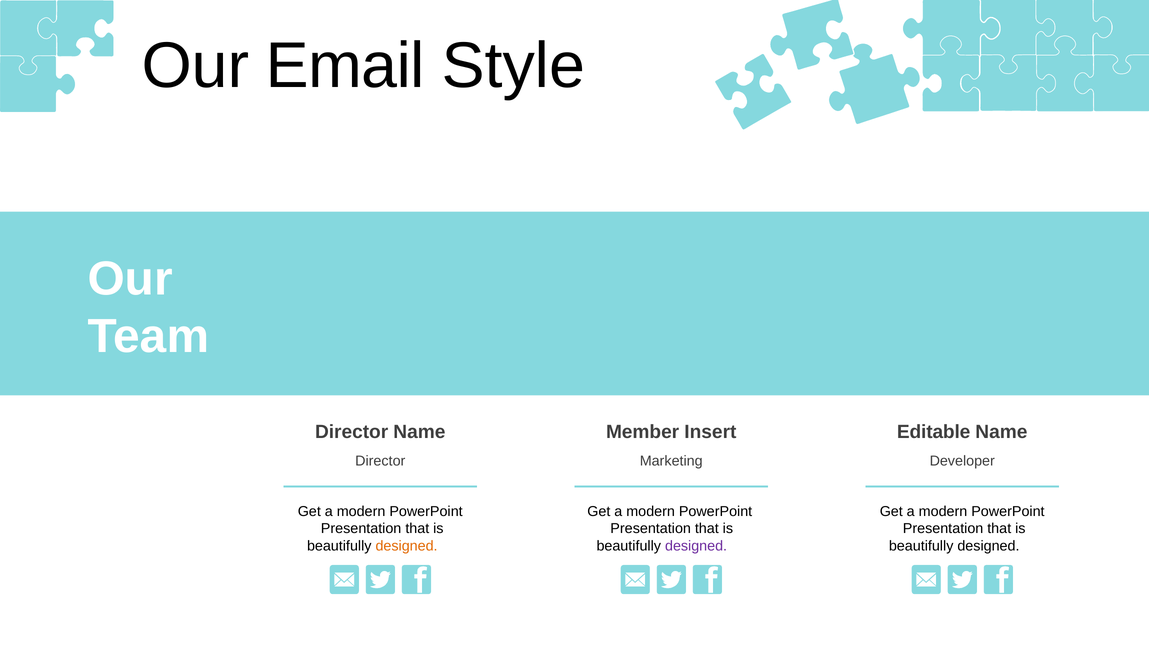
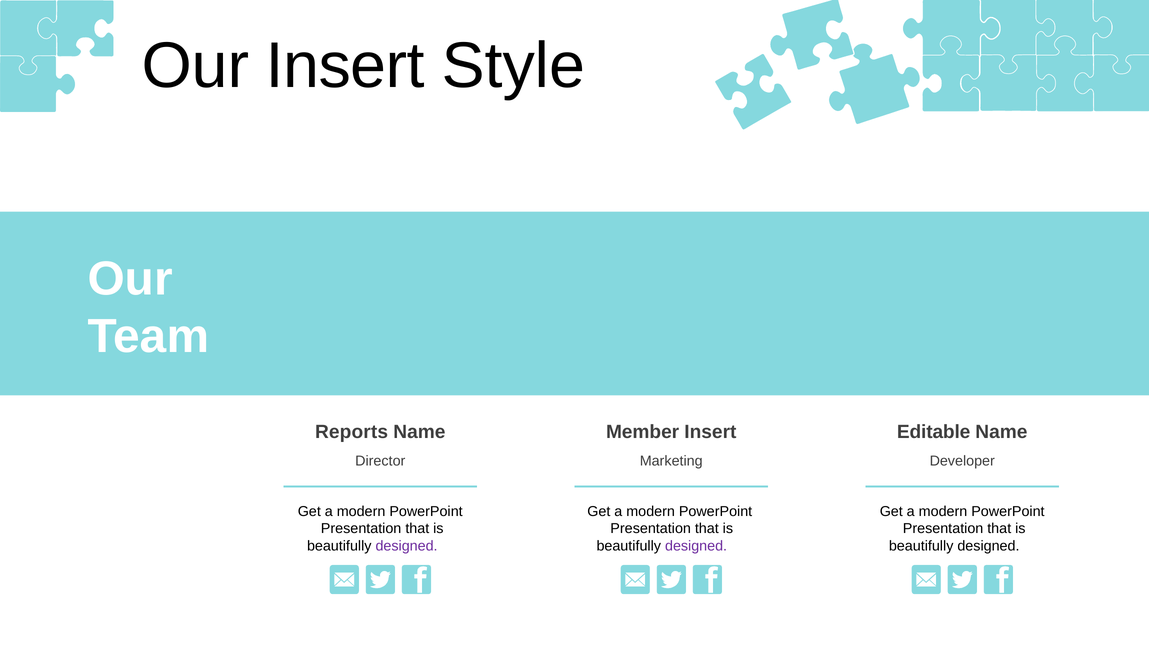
Our Email: Email -> Insert (345, 66)
Director: Director -> Reports (352, 432)
designed colour: orange -> purple (407, 546)
